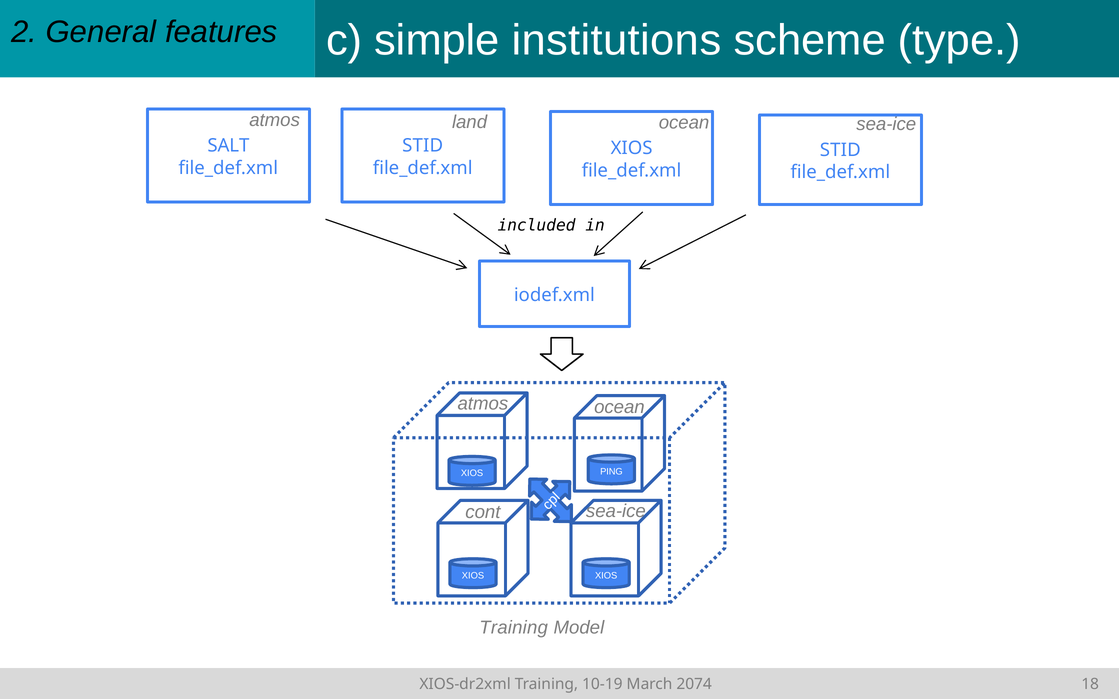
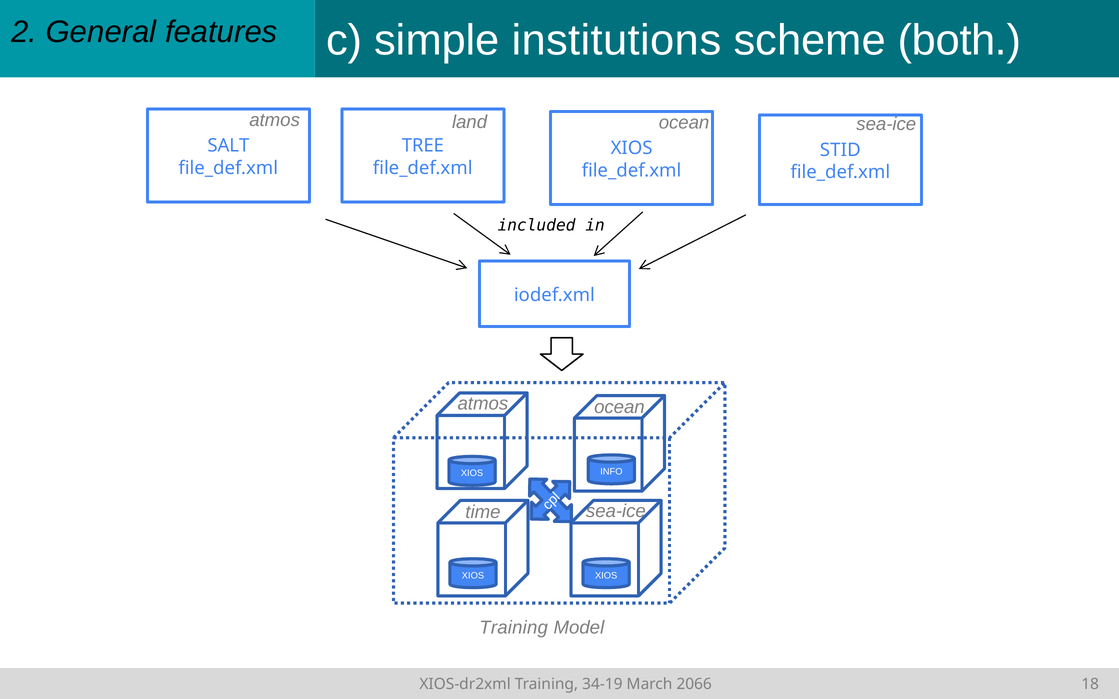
type: type -> both (959, 40)
STID: STID -> TREE (423, 146)
PING: PING -> INFO (611, 472)
cont: cont -> time (483, 513)
10-19: 10-19 -> 34-19 (602, 684)
2074: 2074 -> 2066 (694, 684)
